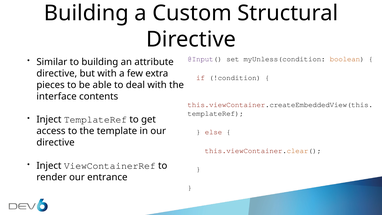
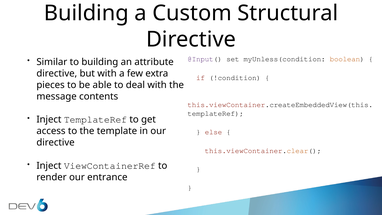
interface: interface -> message (57, 96)
